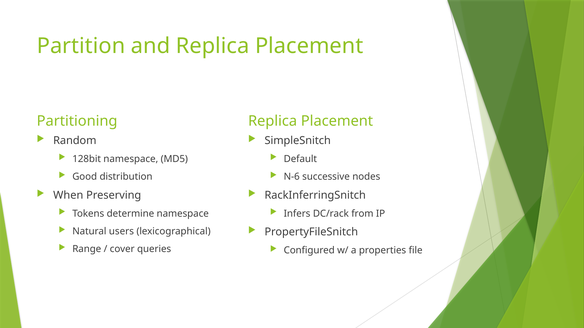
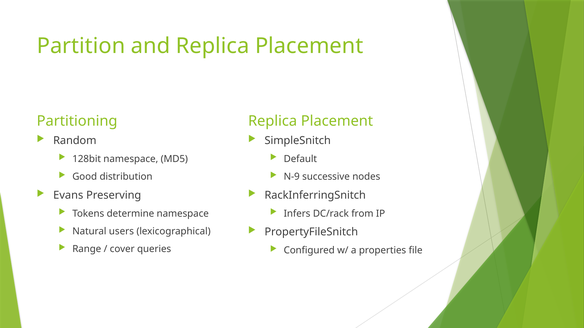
N-6: N-6 -> N-9 (292, 177)
When: When -> Evans (68, 195)
